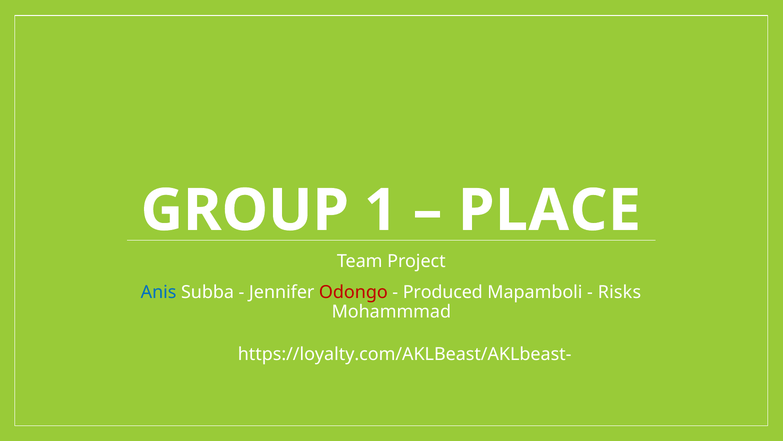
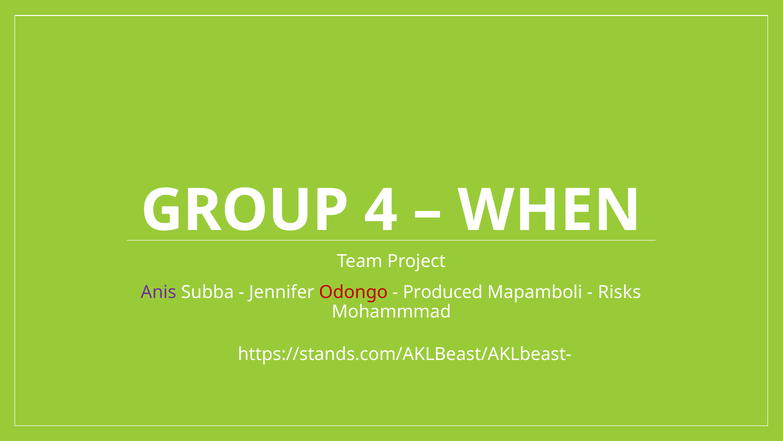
1: 1 -> 4 (381, 210)
PLACE: PLACE -> WHEN (549, 210)
Anis colour: blue -> purple (159, 292)
https://loyalty.com/AKLBeast/AKLbeast-: https://loyalty.com/AKLBeast/AKLbeast- -> https://stands.com/AKLBeast/AKLbeast- (405, 354)
